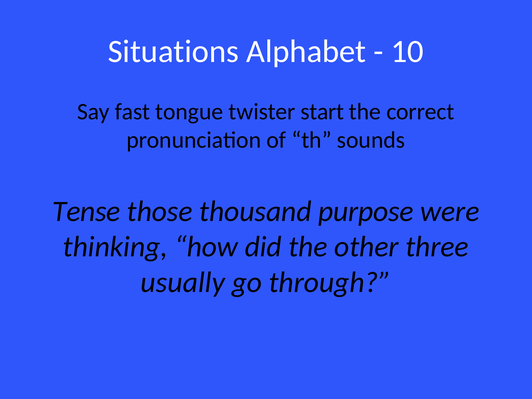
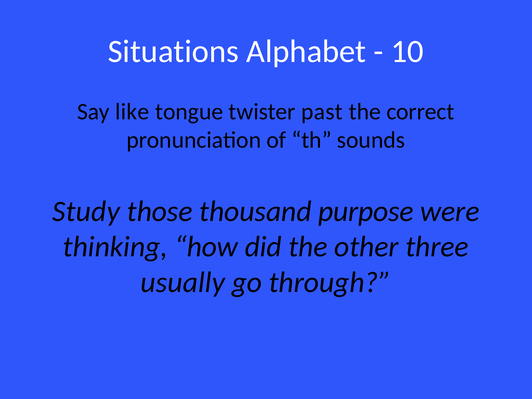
fast: fast -> like (132, 112)
start: start -> past (322, 112)
Tense: Tense -> Study (86, 211)
